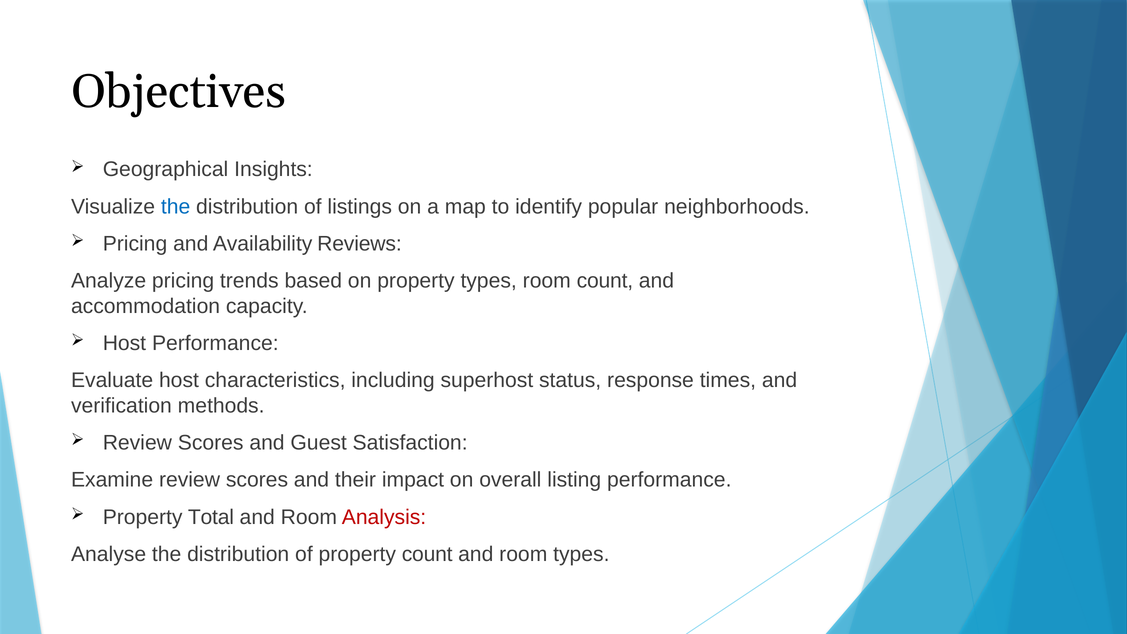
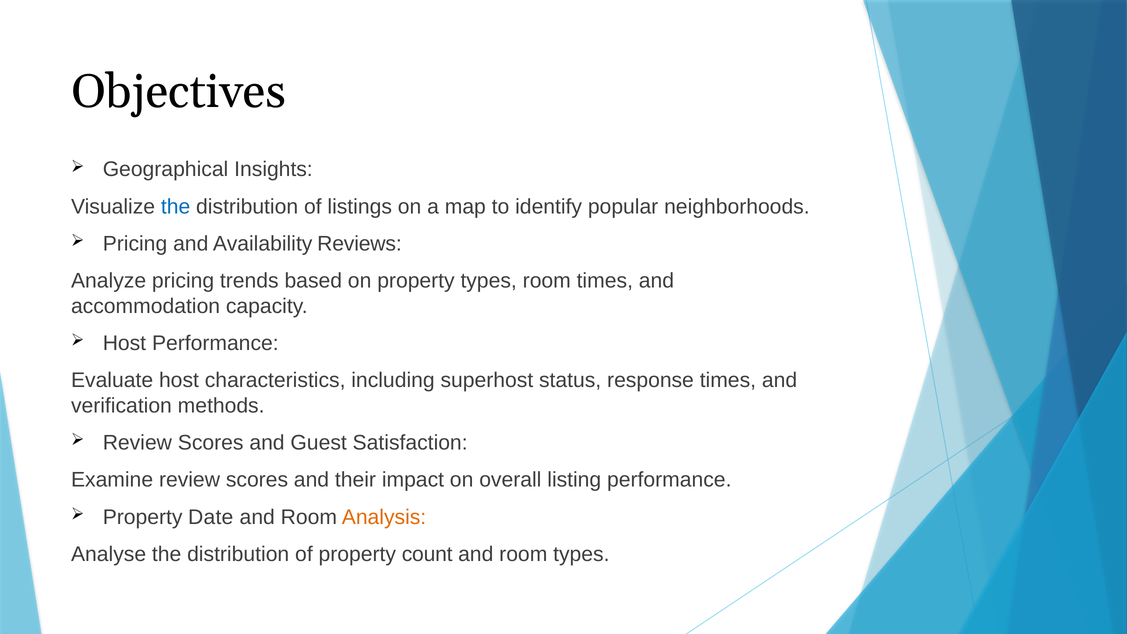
room count: count -> times (605, 281)
Total: Total -> Date (211, 517)
Analysis colour: red -> orange (384, 517)
